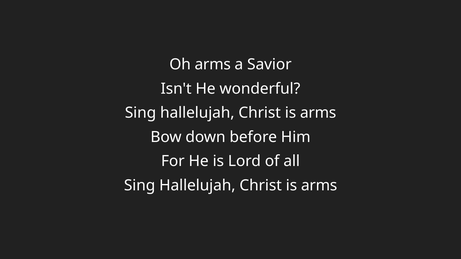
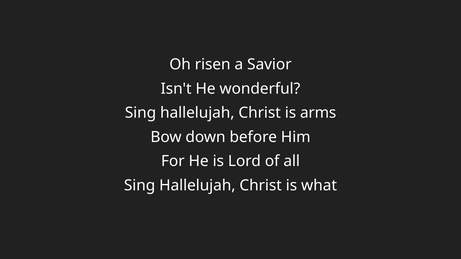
Oh arms: arms -> risen (213, 65)
arms: arms -> what (319, 186)
